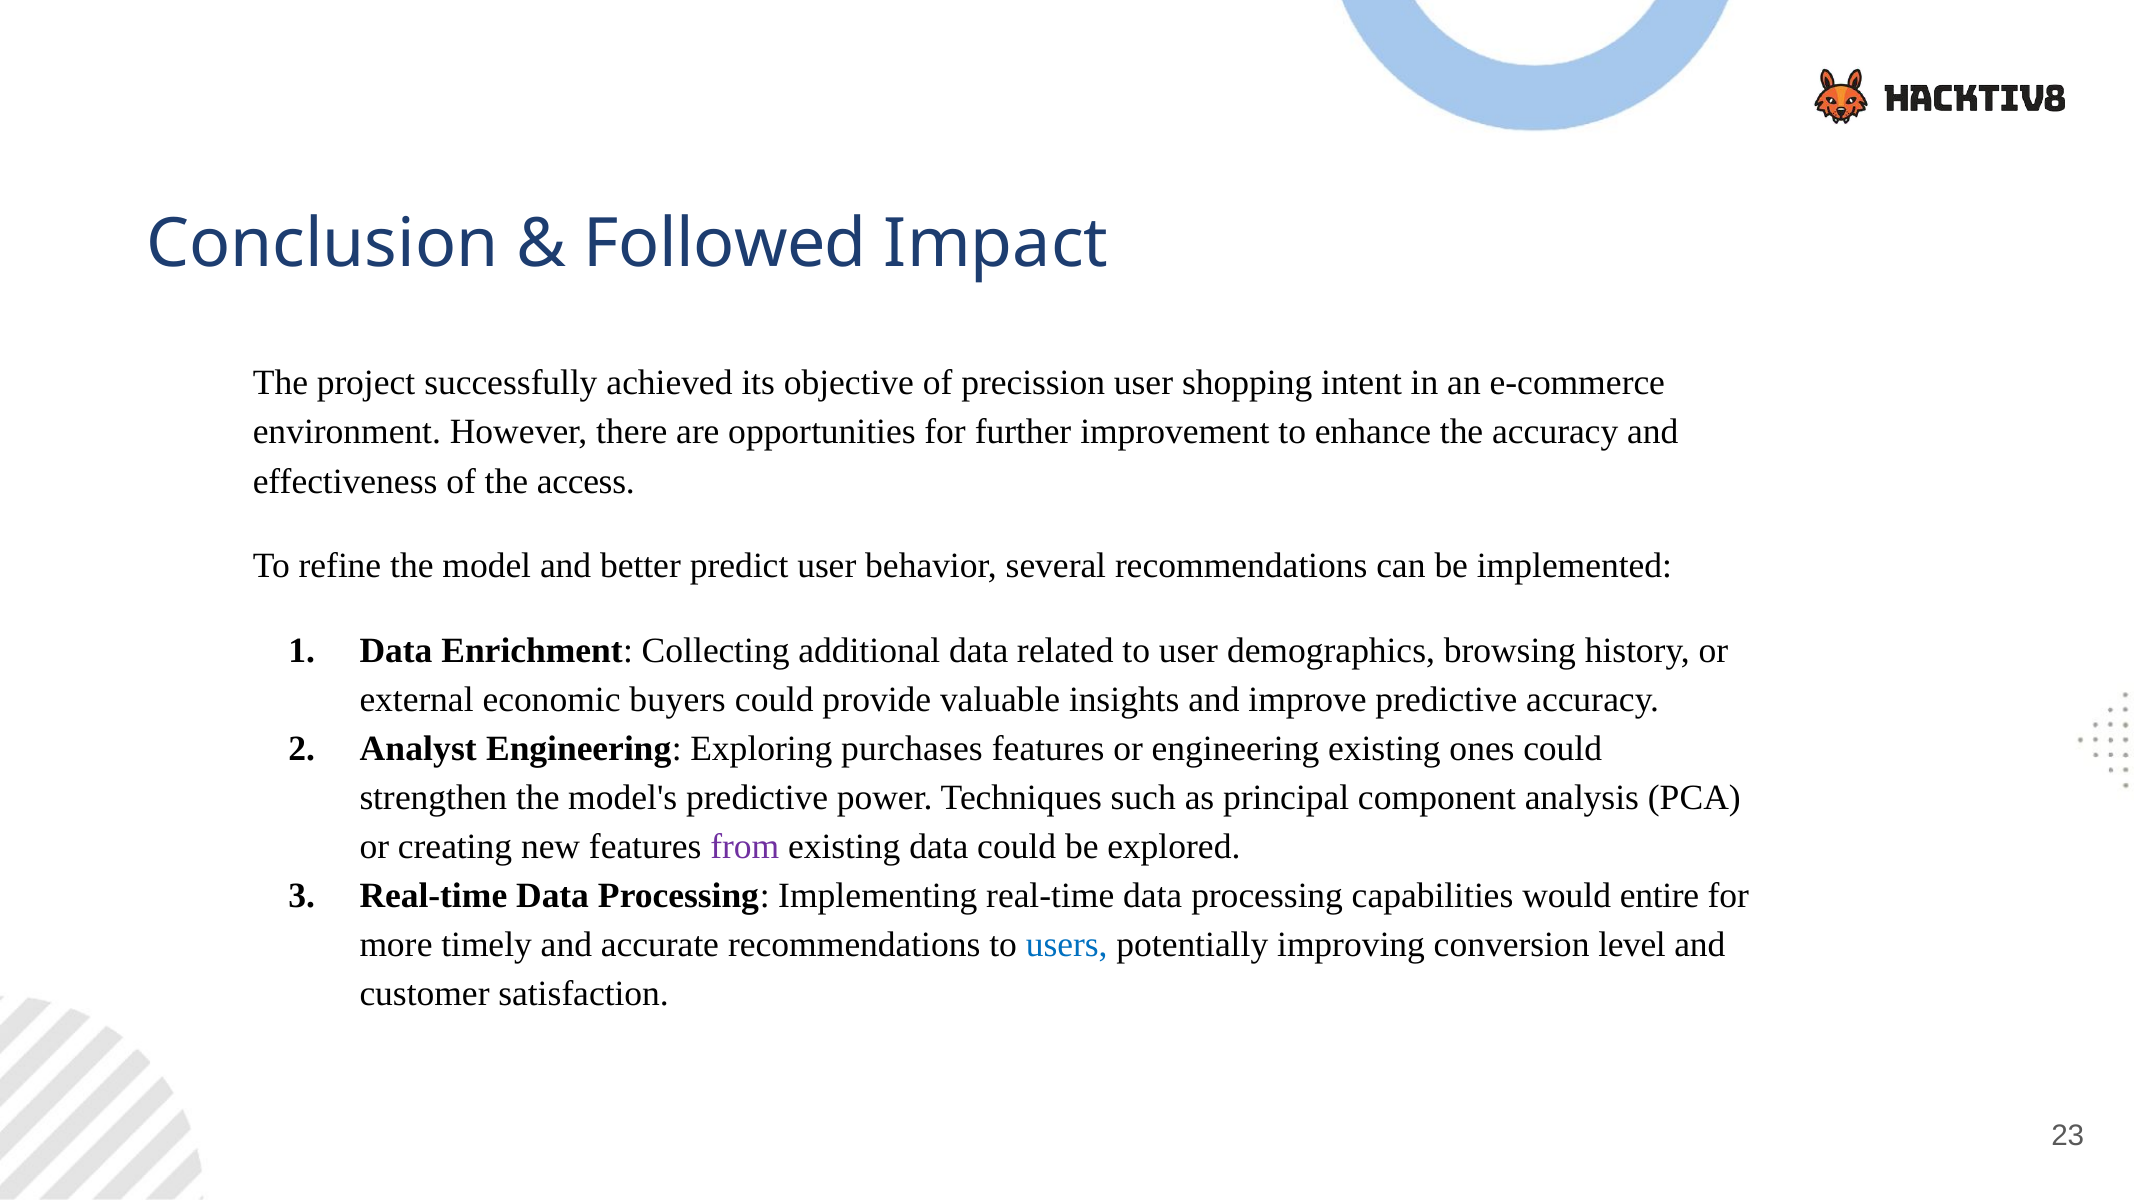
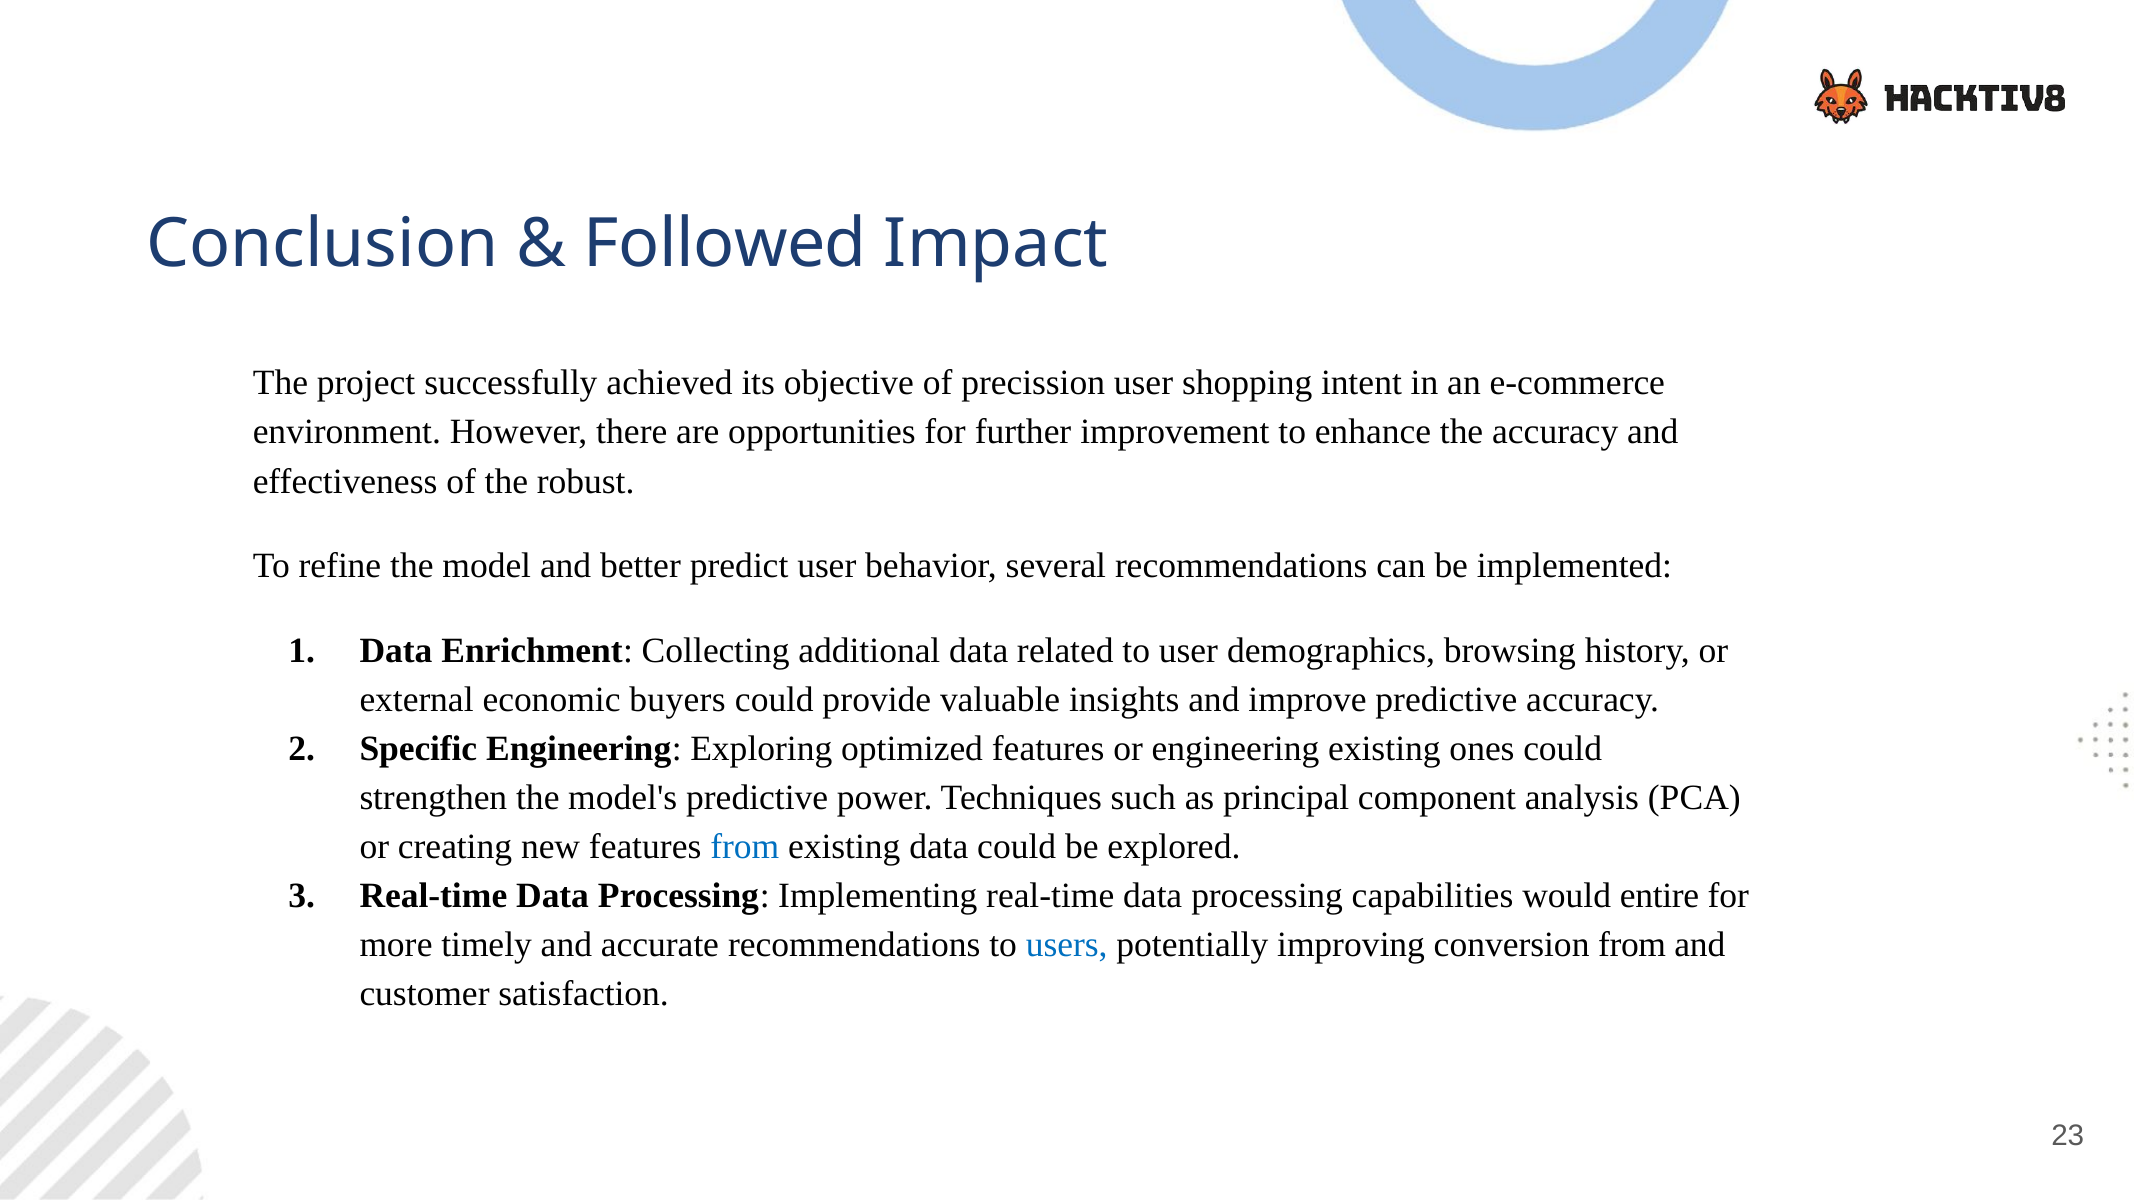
access: access -> robust (586, 481)
Analyst: Analyst -> Specific (418, 749)
purchases: purchases -> optimized (912, 749)
from colour: purple -> blue (745, 847)
conversion level: level -> from (1632, 945)
